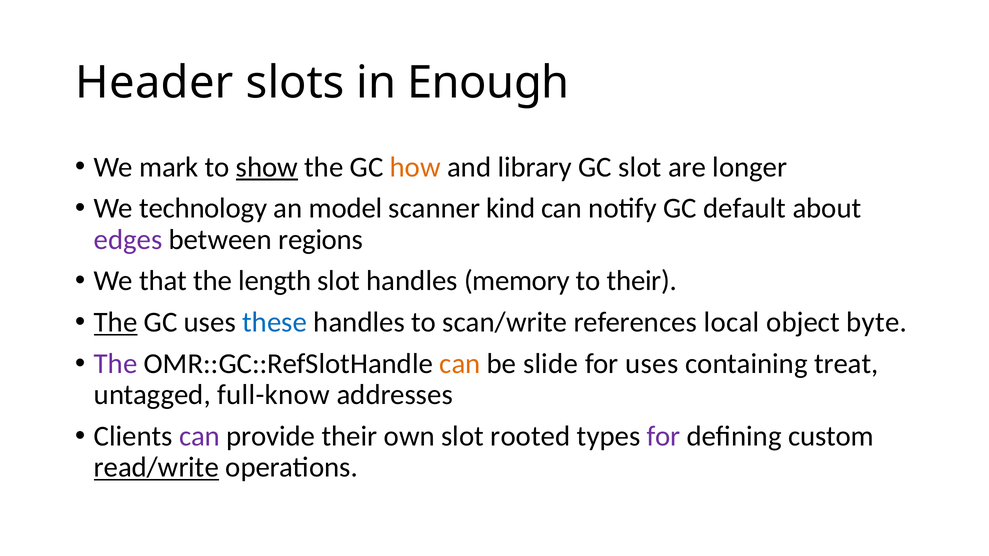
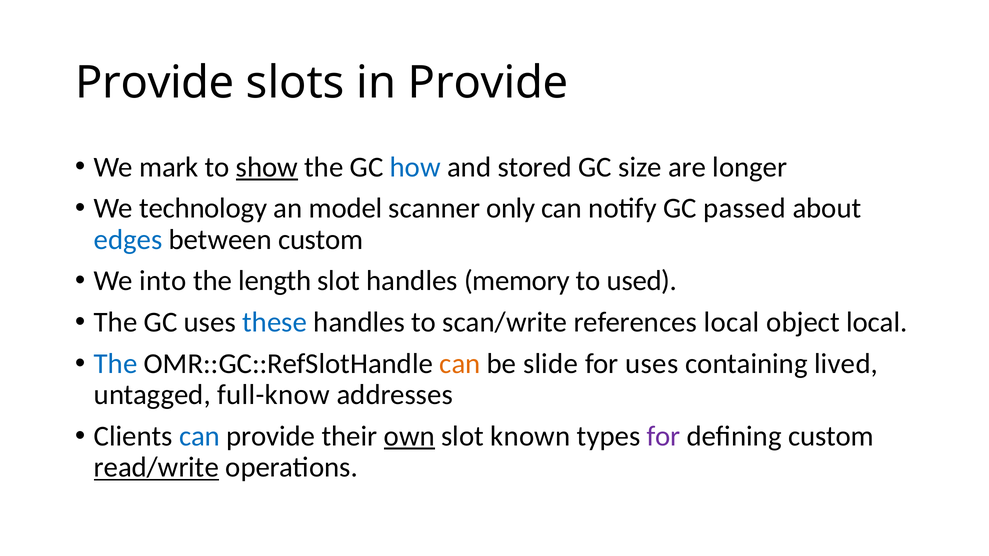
Header: Header -> Provide (155, 83)
in Enough: Enough -> Provide (488, 83)
how colour: orange -> blue (415, 167)
library: library -> stored (535, 167)
GC slot: slot -> size (640, 167)
kind: kind -> only (511, 209)
default: default -> passed (744, 209)
edges colour: purple -> blue (128, 240)
between regions: regions -> custom (321, 240)
that: that -> into (163, 281)
to their: their -> used (642, 281)
The underline: present -> none (116, 322)
object byte: byte -> local (877, 322)
The colour: purple -> blue (116, 364)
treat: treat -> lived (846, 364)
can colour: purple -> blue (200, 436)
own underline: none -> present (409, 436)
rooted: rooted -> known (530, 436)
